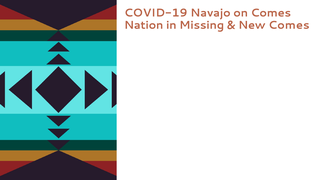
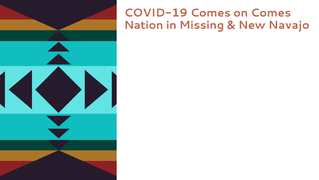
COVID-19 Navajo: Navajo -> Comes (210, 13)
New Comes: Comes -> Navajo (289, 25)
